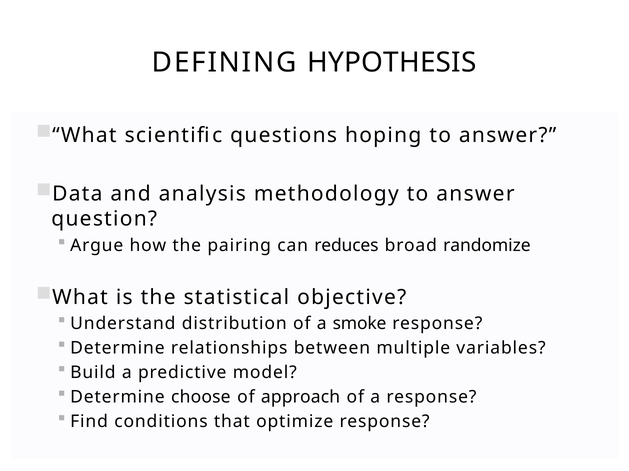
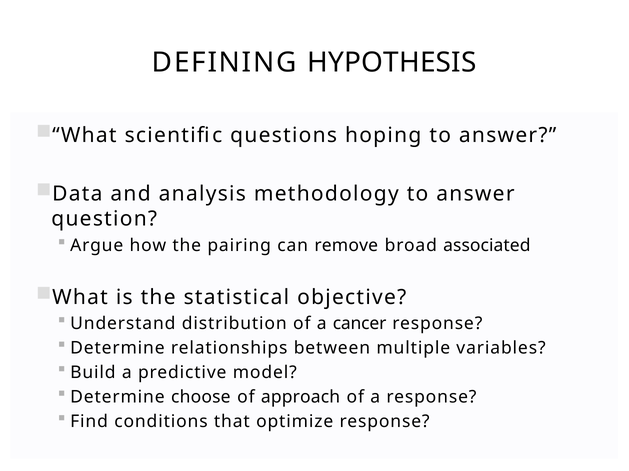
reduces: reduces -> remove (346, 246)
randomize: randomize -> associated (487, 246)
smoke: smoke -> cancer (360, 324)
